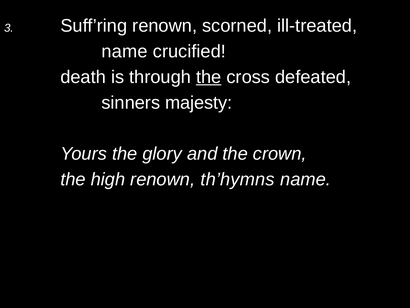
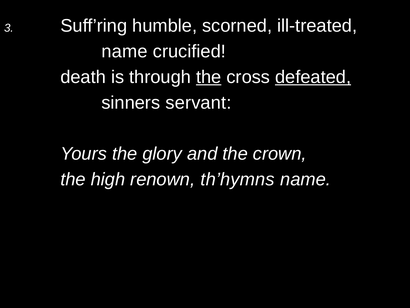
Suff’ring renown: renown -> humble (165, 26)
defeated underline: none -> present (313, 77)
majesty: majesty -> servant (199, 102)
